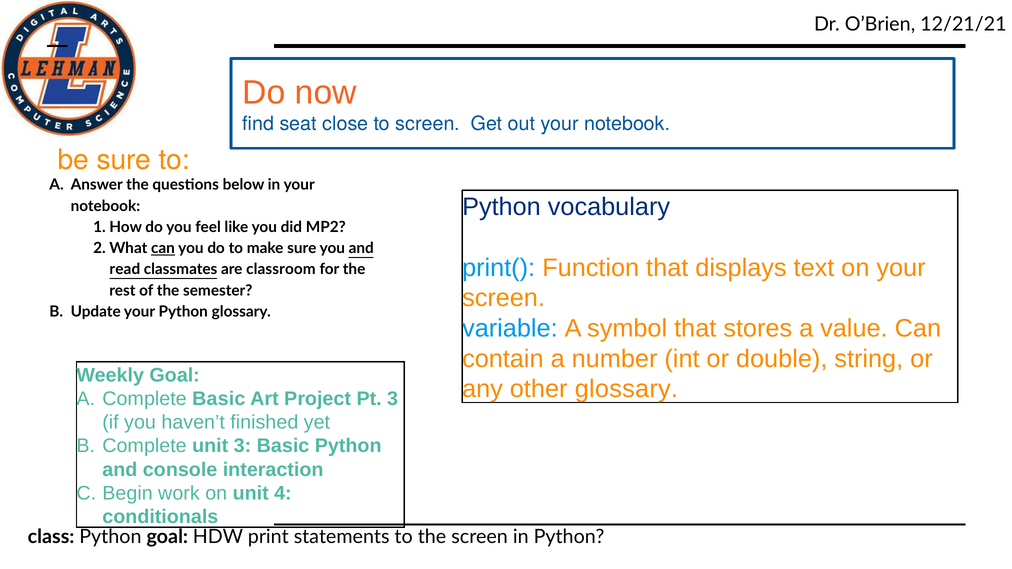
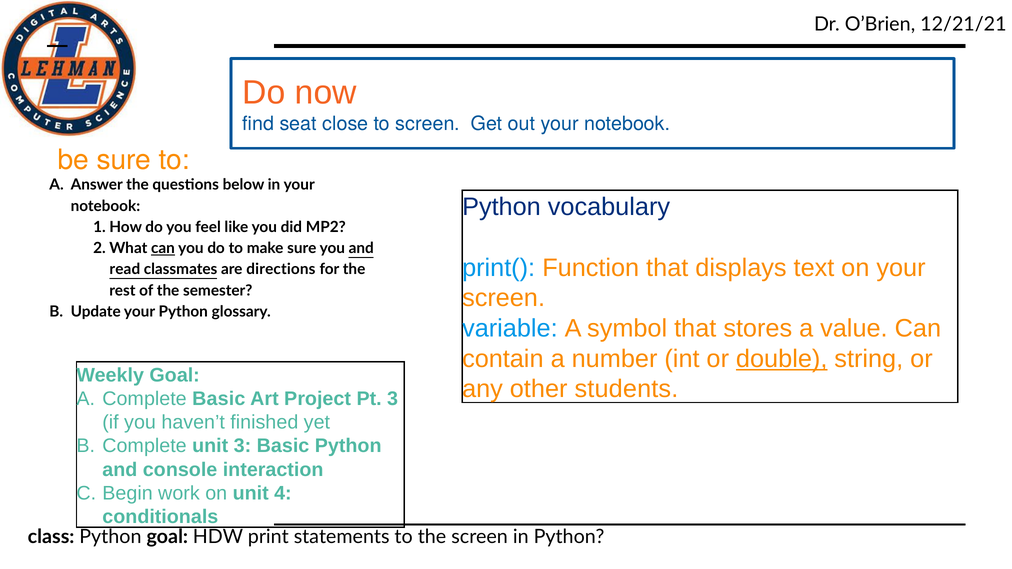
classroom: classroom -> directions (281, 270)
double underline: none -> present (782, 359)
other glossary: glossary -> students (626, 389)
